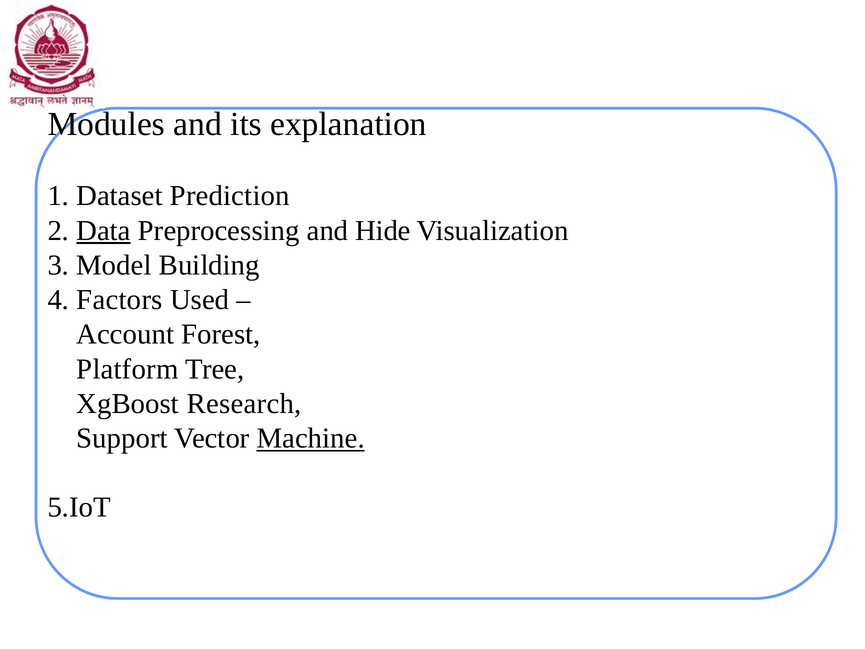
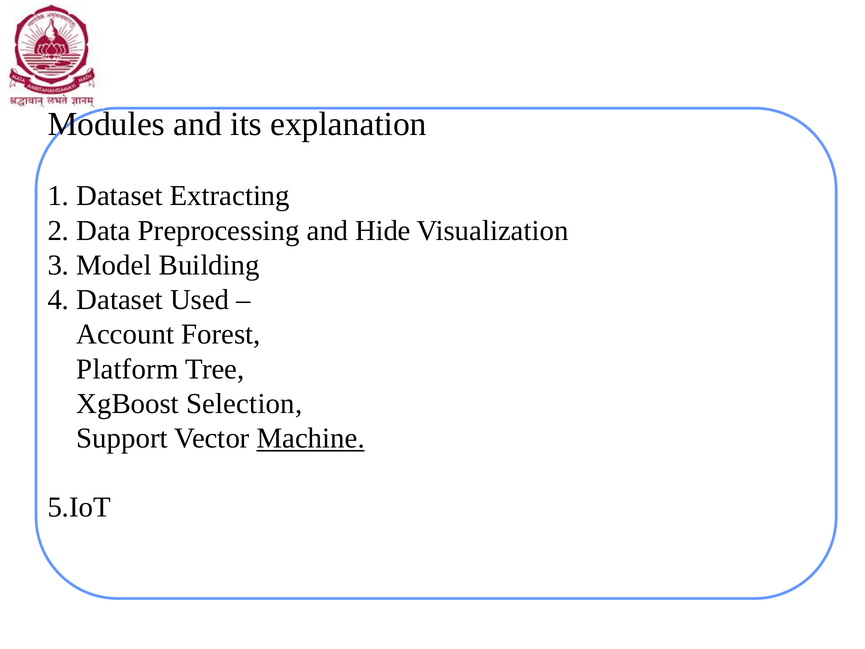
Prediction: Prediction -> Extracting (230, 196)
Data underline: present -> none (104, 230)
4 Factors: Factors -> Dataset (120, 300)
Research: Research -> Selection (244, 403)
